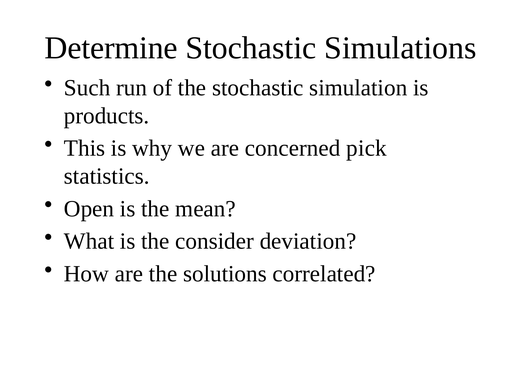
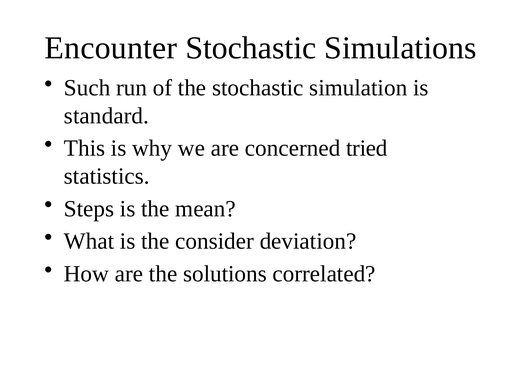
Determine: Determine -> Encounter (111, 48)
products: products -> standard (107, 116)
pick: pick -> tried (367, 148)
Open: Open -> Steps (89, 208)
